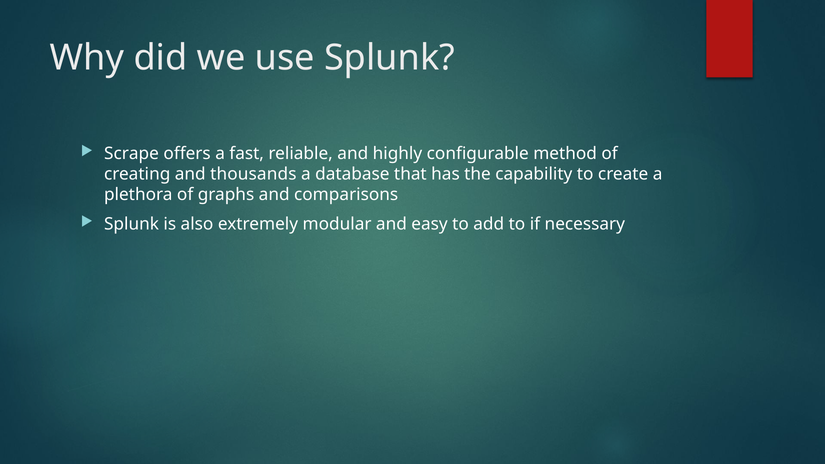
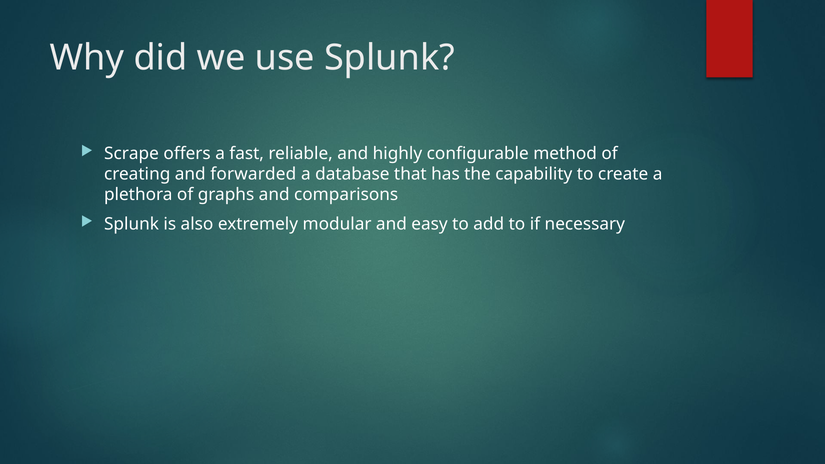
thousands: thousands -> forwarded (253, 174)
